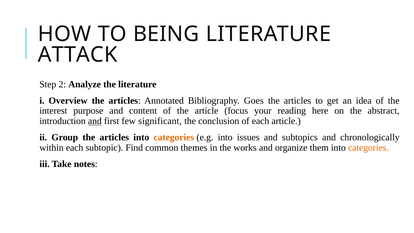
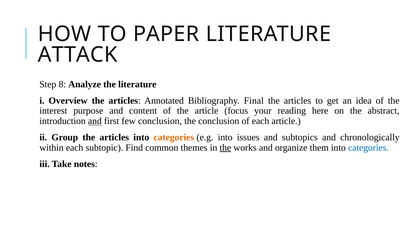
BEING: BEING -> PAPER (166, 34)
2: 2 -> 8 (62, 84)
Goes: Goes -> Final (254, 101)
few significant: significant -> conclusion (160, 121)
the underline: none -> present (225, 148)
categories colour: orange -> blue (368, 148)
